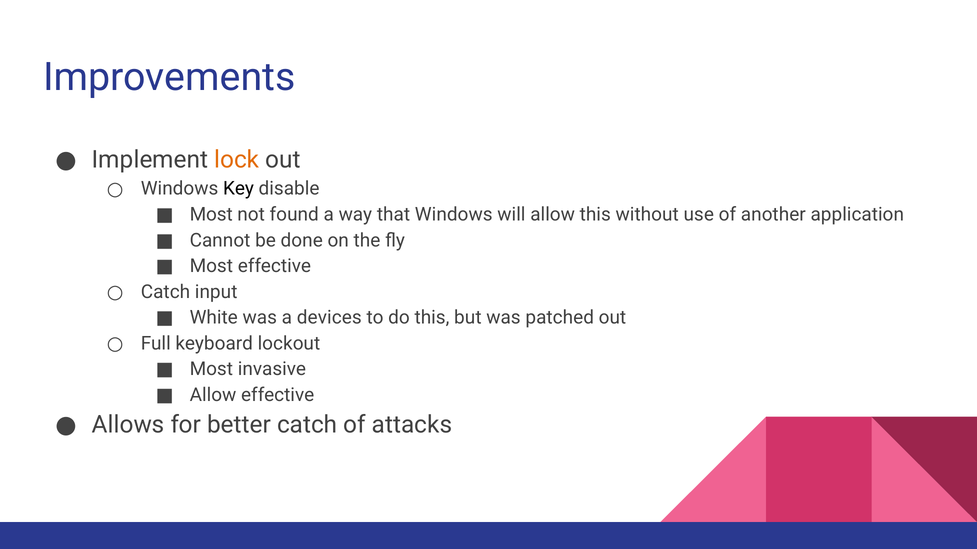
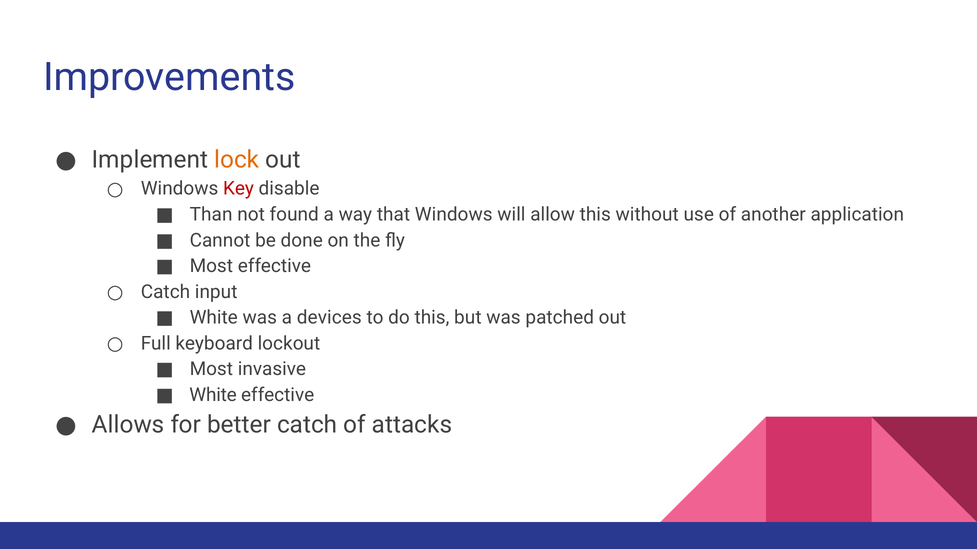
Key colour: black -> red (239, 189)
Most: Most -> Than (211, 215)
Allow: Allow -> White (213, 395)
